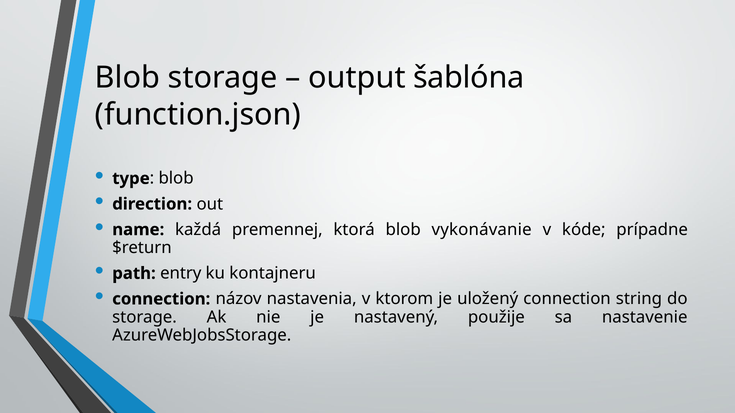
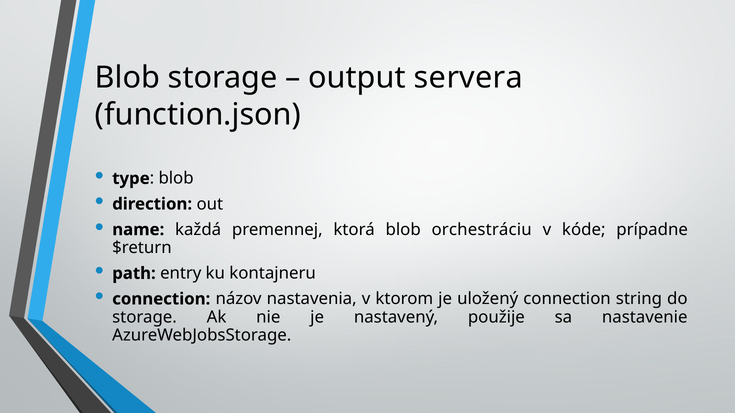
šablóna: šablóna -> servera (469, 78)
vykonávanie: vykonávanie -> orchestráciu (482, 230)
